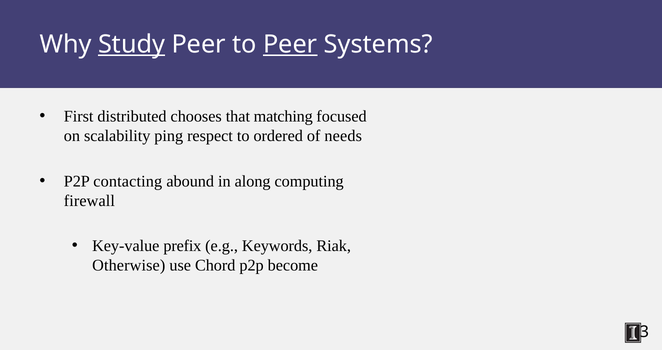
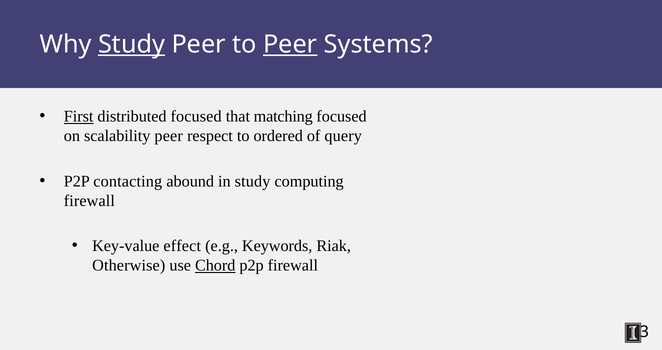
First underline: none -> present (79, 116)
distributed chooses: chooses -> focused (196, 116)
scalability ping: ping -> peer (169, 136)
needs: needs -> query (343, 136)
in along: along -> study (253, 181)
prefix: prefix -> effect (182, 246)
Chord underline: none -> present (215, 265)
p2p become: become -> firewall (293, 265)
